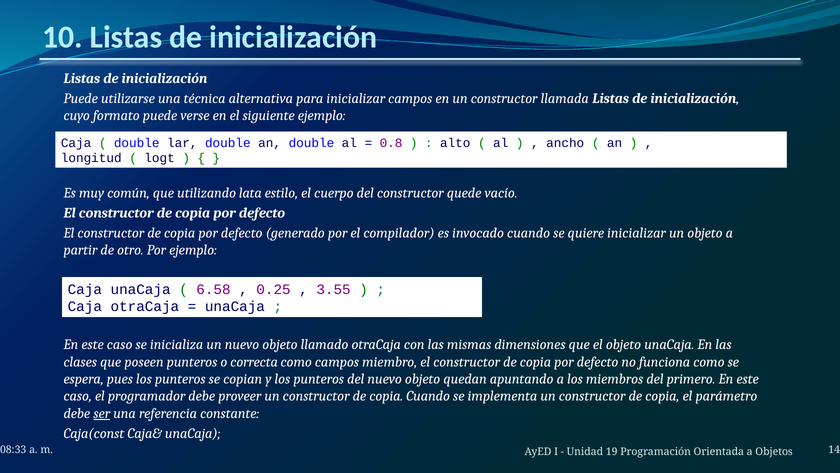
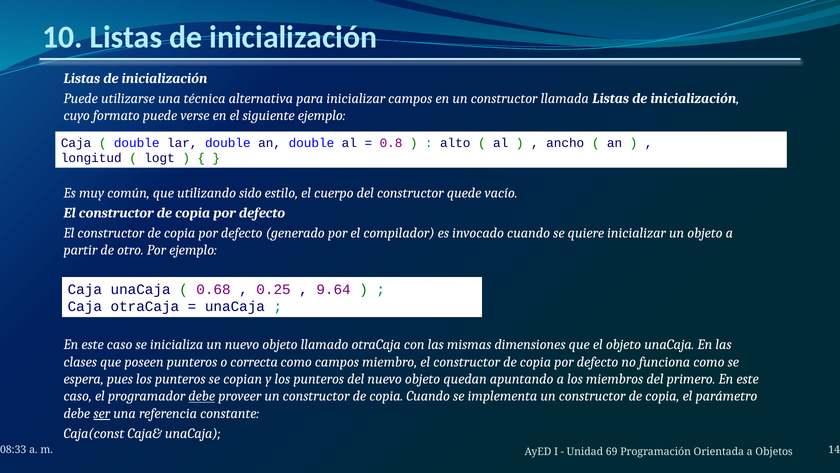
lata: lata -> sido (250, 193)
6.58: 6.58 -> 0.68 (213, 289)
3.55: 3.55 -> 9.64 (334, 289)
debe underline: none -> present (202, 396)
19: 19 -> 69 (612, 451)
